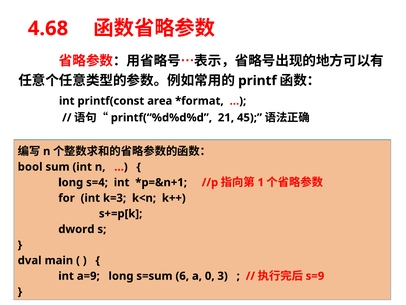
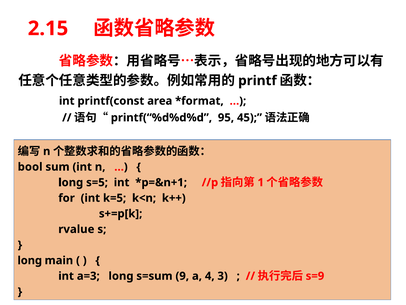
4.68: 4.68 -> 2.15 (48, 28)
21: 21 -> 95 (226, 117)
s=4: s=4 -> s=5 (97, 182)
k=3: k=3 -> k=5 (115, 198)
dword: dword -> rvalue (76, 229)
dval: dval -> long (30, 260)
a=9: a=9 -> a=3 (88, 276)
6: 6 -> 9 (182, 276)
0: 0 -> 4 (210, 276)
